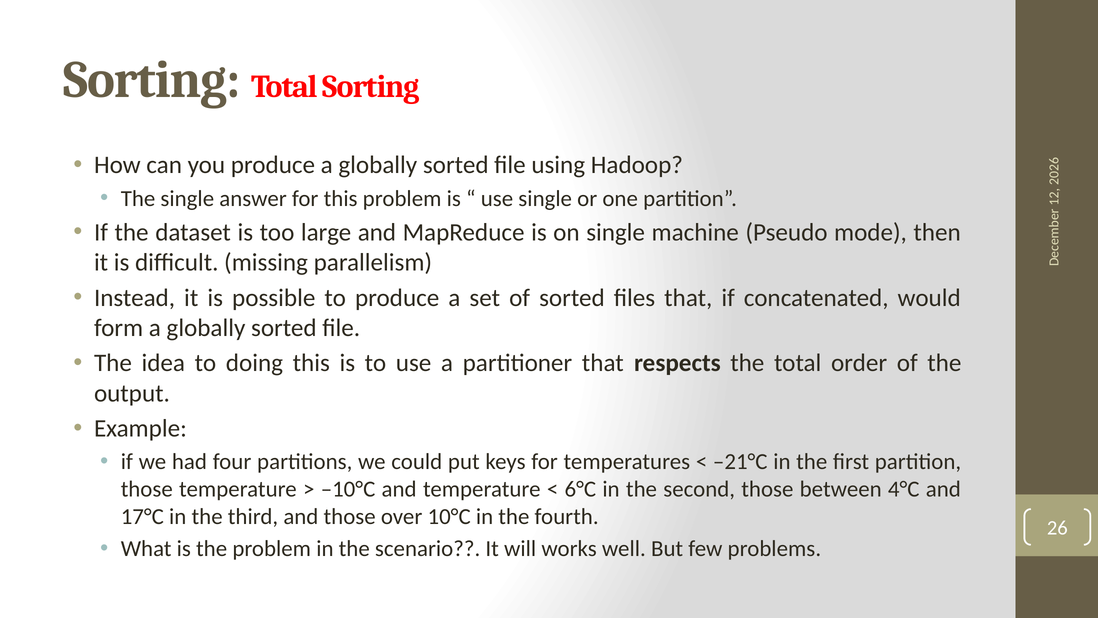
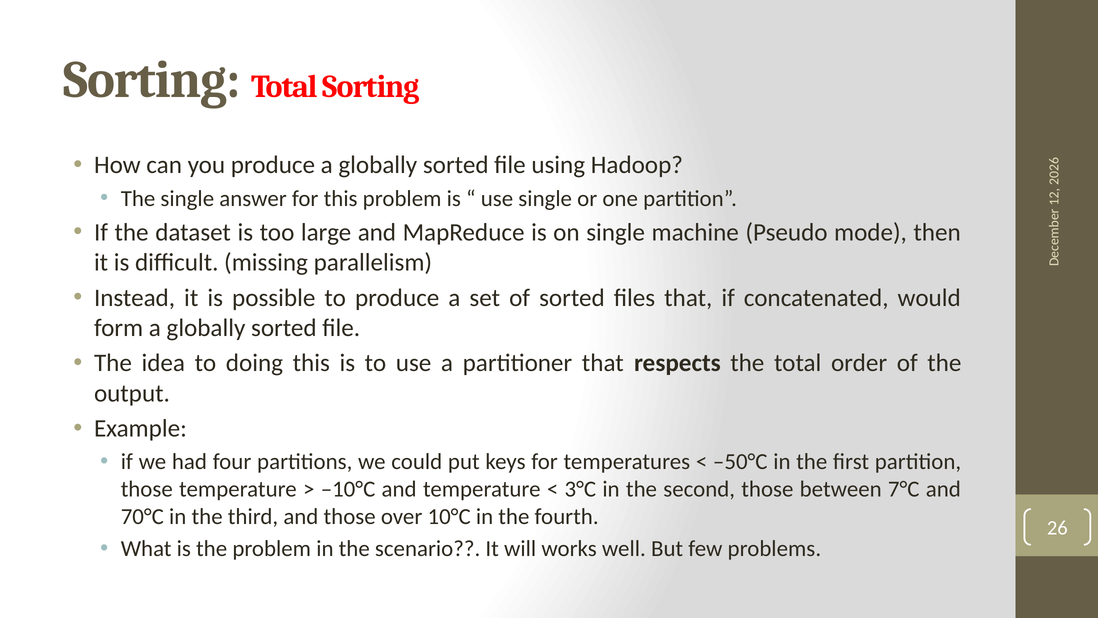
–21°C: –21°C -> –50°C (740, 462)
6°C: 6°C -> 3°C (580, 489)
4°C: 4°C -> 7°C (904, 489)
17°C: 17°C -> 70°C (142, 517)
